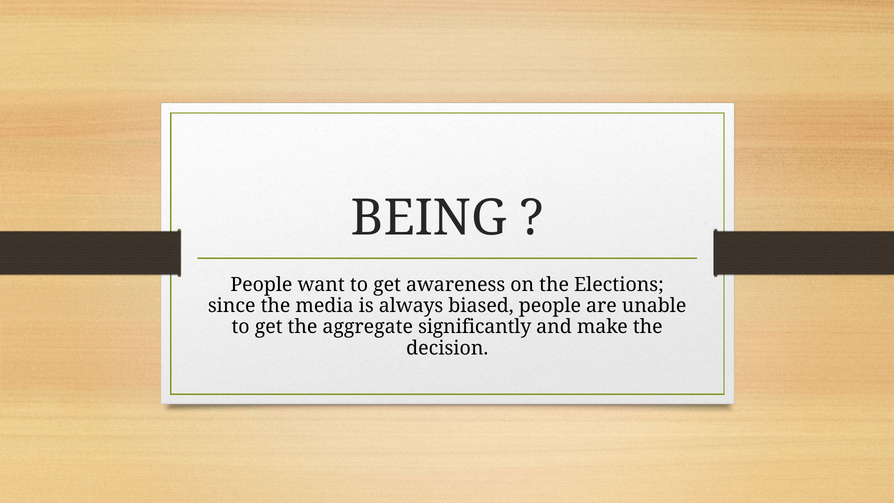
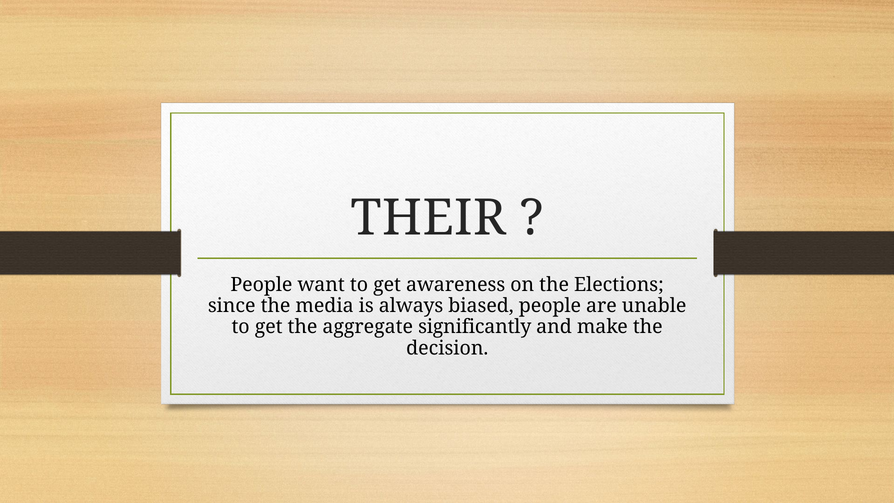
BEING: BEING -> THEIR (429, 218)
